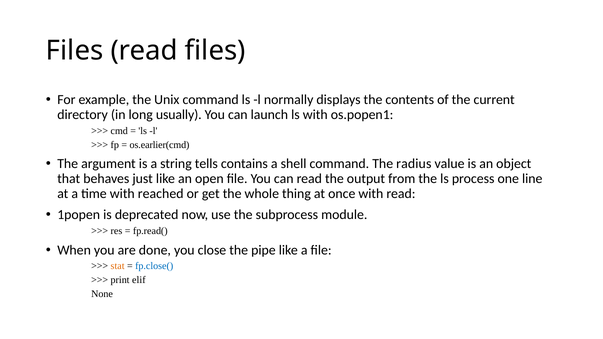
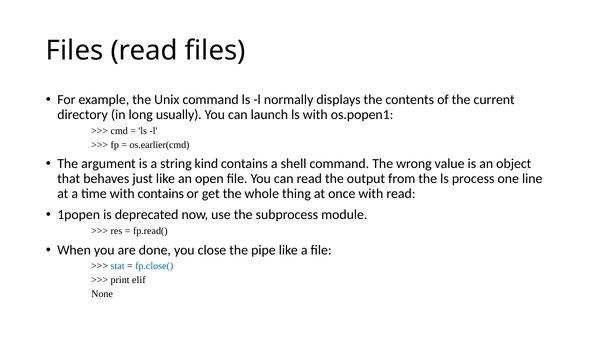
tells: tells -> kind (206, 164)
radius: radius -> wrong (414, 164)
with reached: reached -> contains (161, 194)
stat colour: orange -> blue (118, 266)
